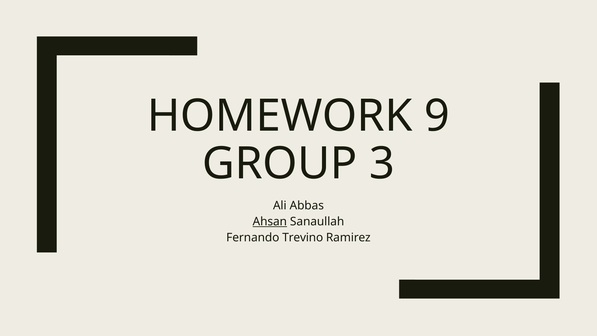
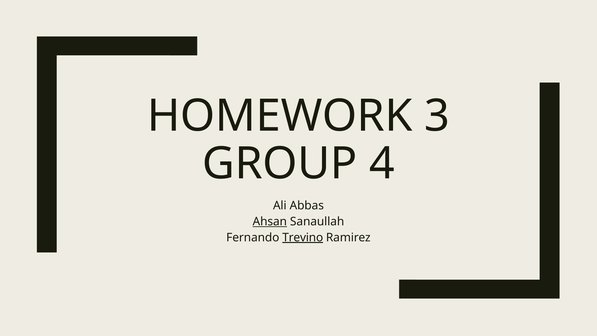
9: 9 -> 3 (437, 116)
3: 3 -> 4 (382, 164)
Trevino underline: none -> present (303, 237)
